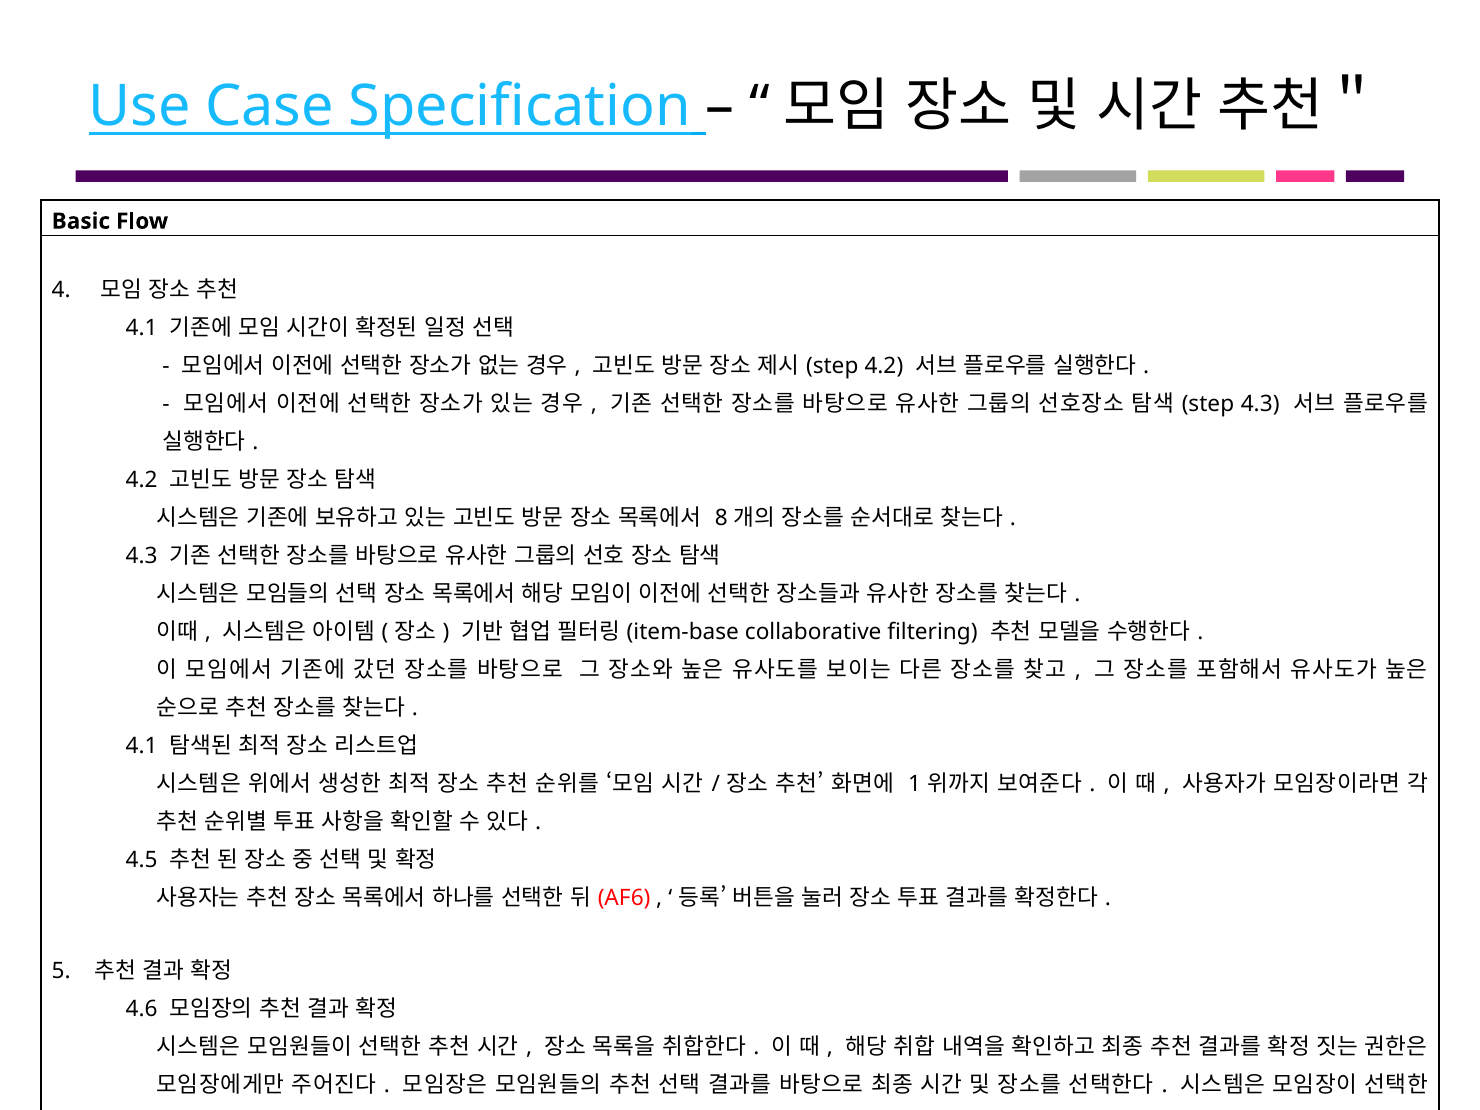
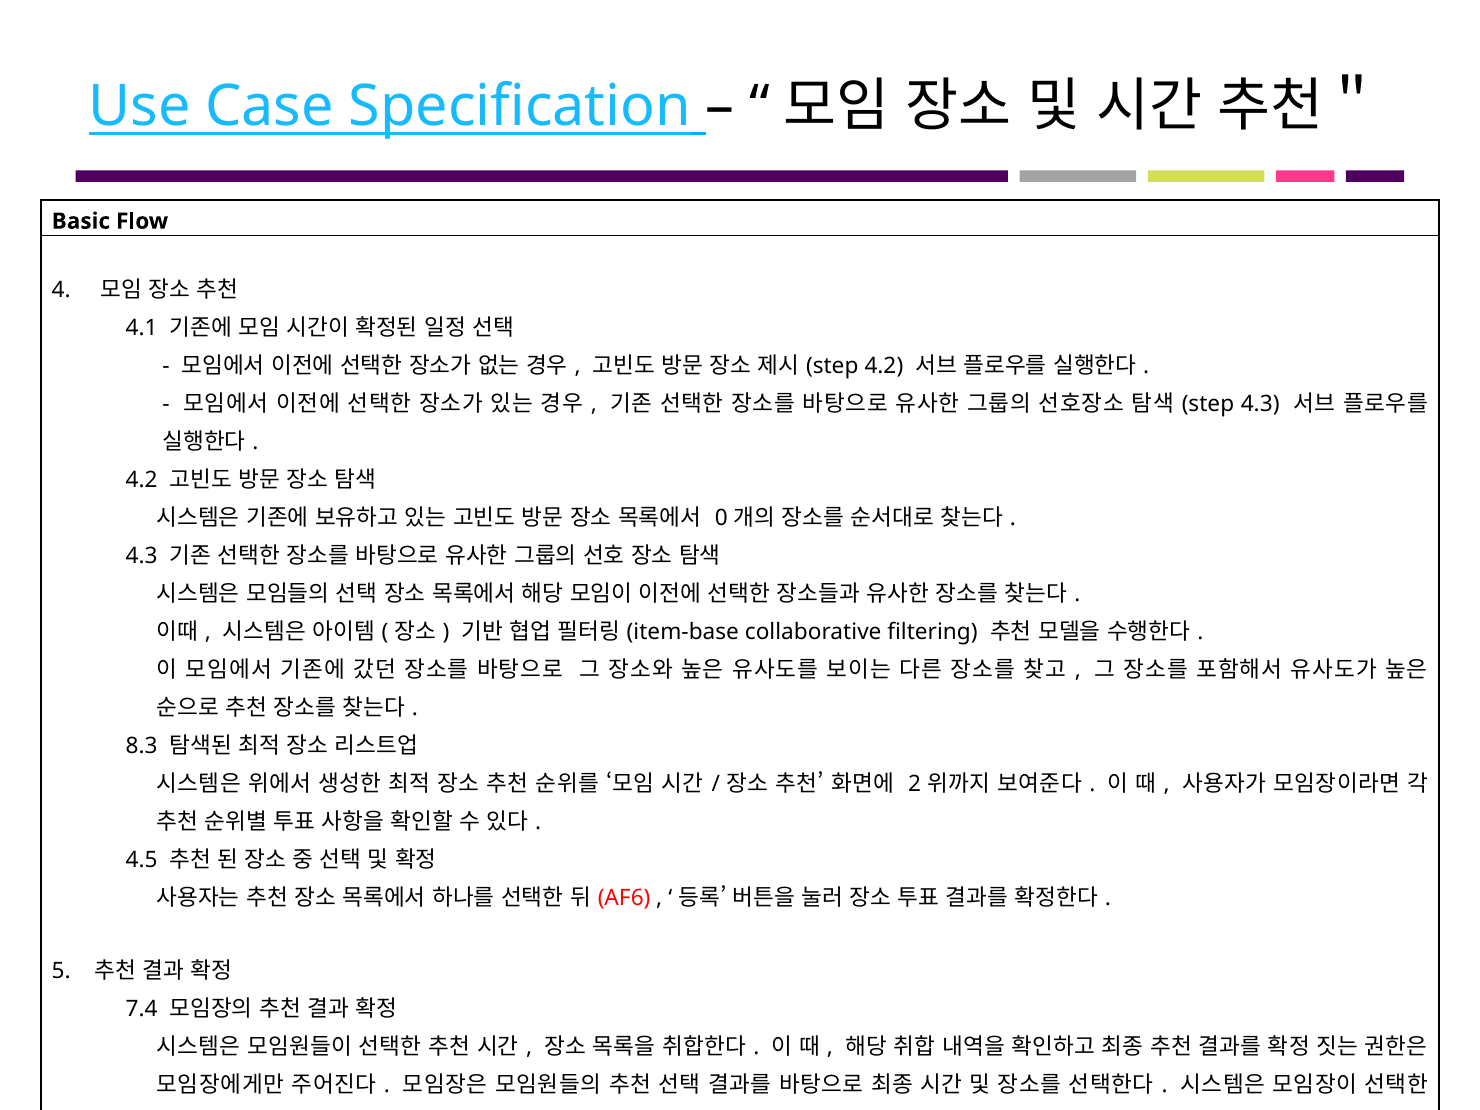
8: 8 -> 0 (721, 518)
4.1: 4.1 -> 8.3 (142, 746)
1: 1 -> 2 (915, 784)
4.6: 4.6 -> 7.4 (142, 1009)
